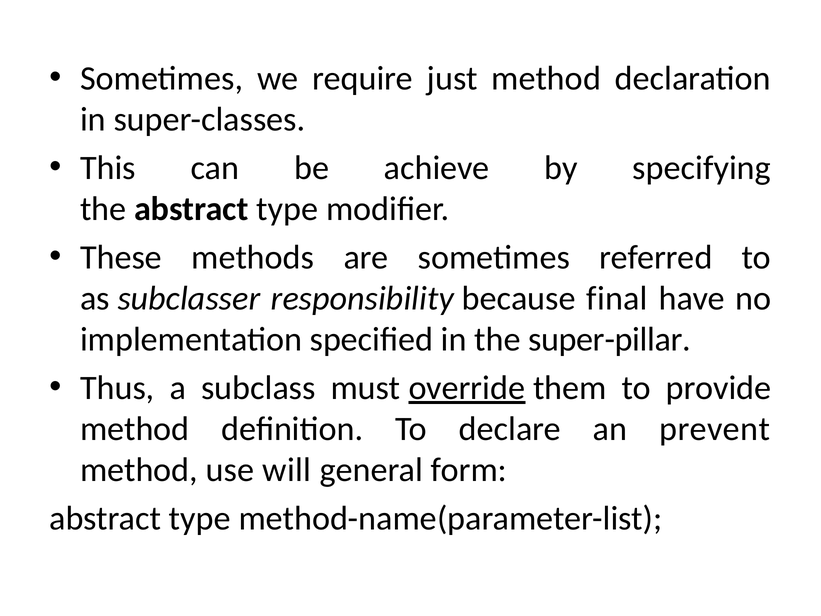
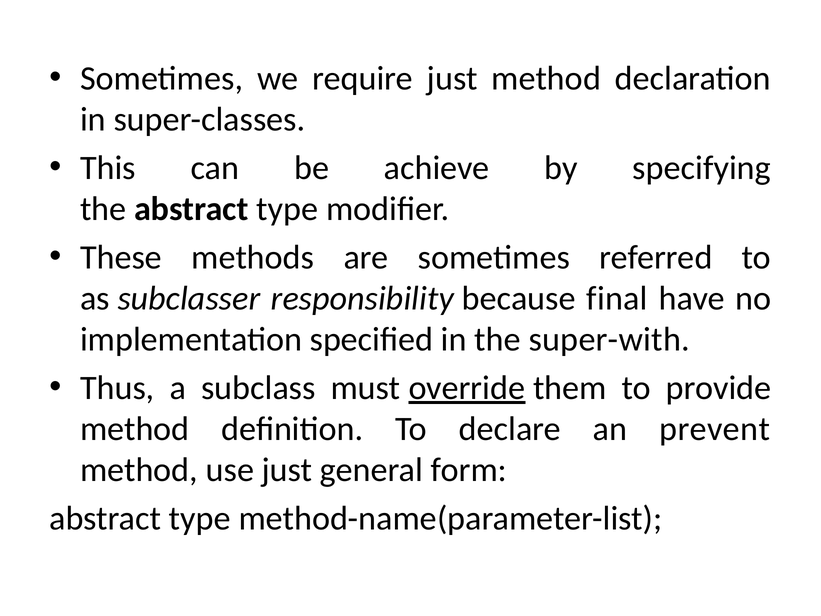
super-pillar: super-pillar -> super-with (609, 339)
use will: will -> just (287, 470)
